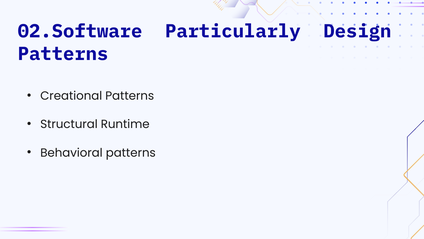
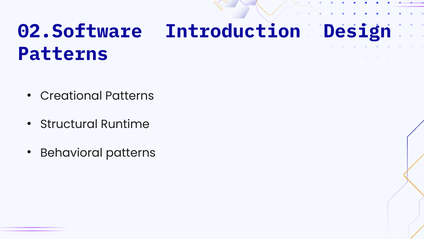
Particularly: Particularly -> Introduction (233, 31)
